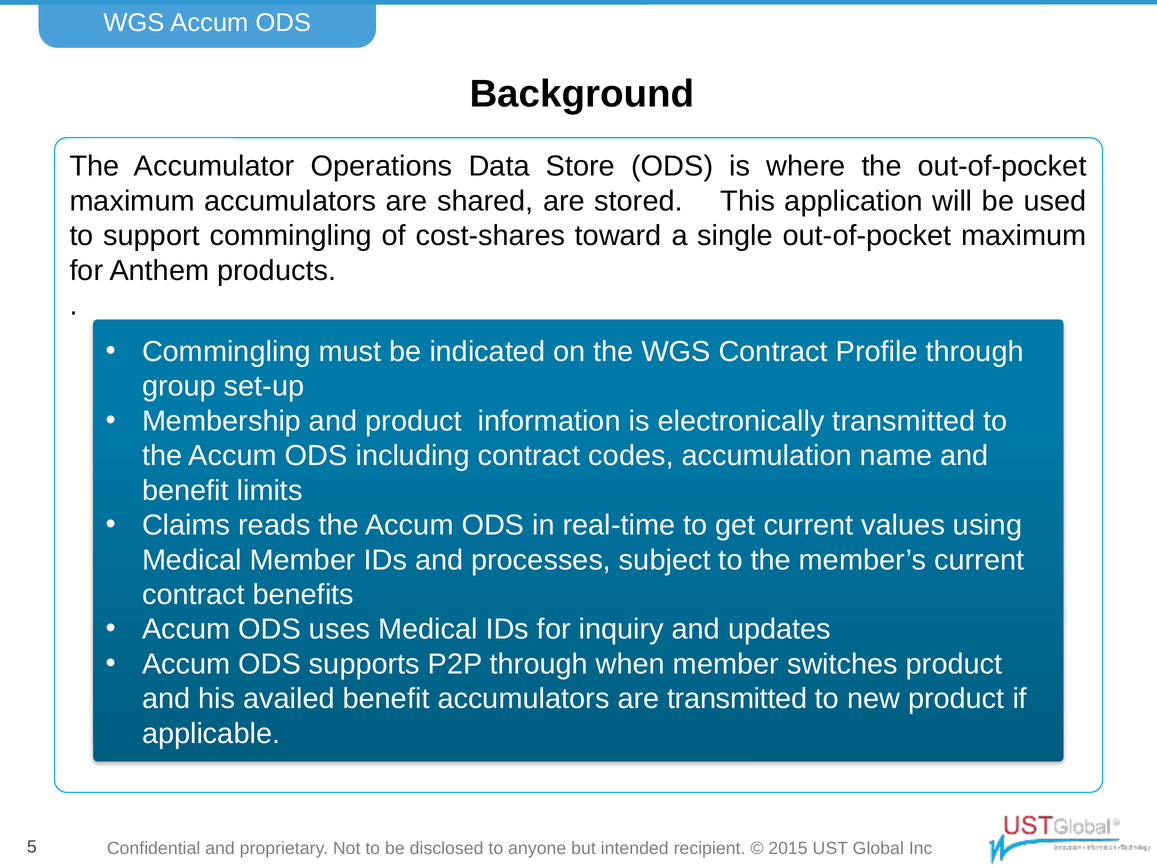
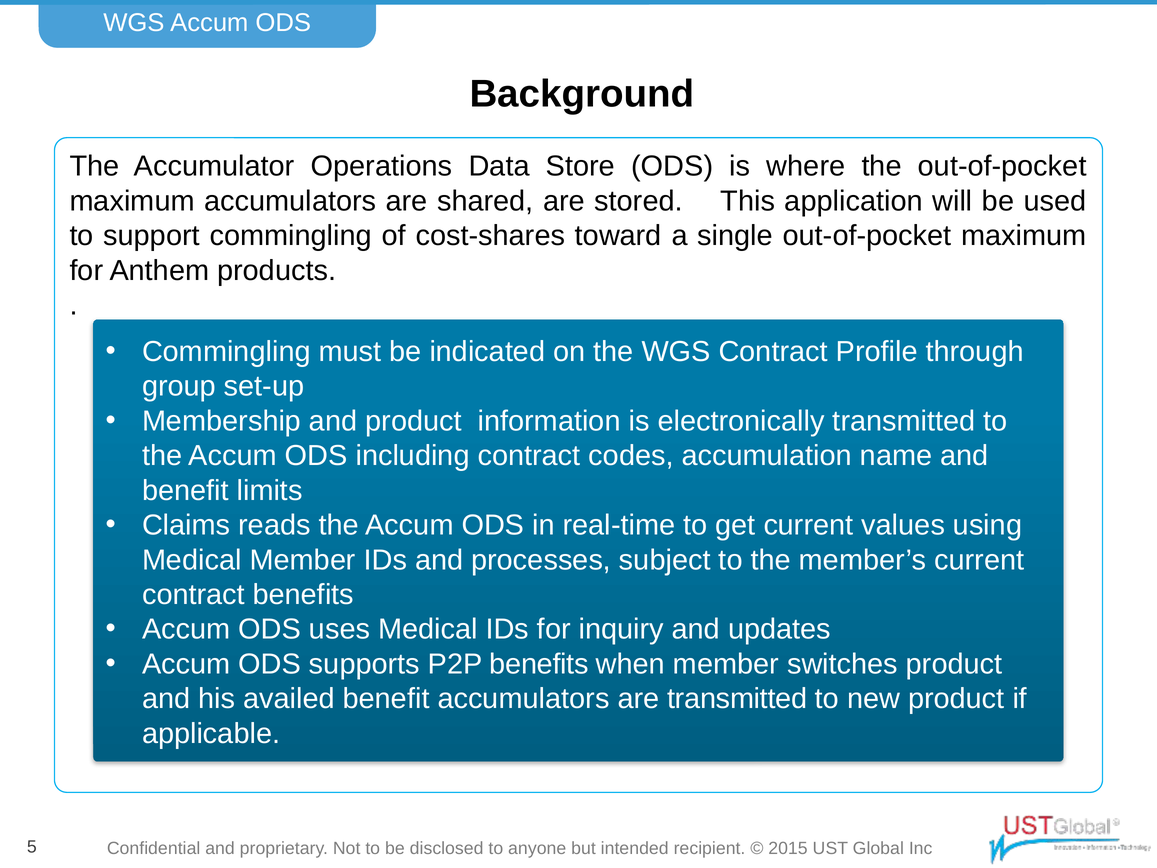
P2P through: through -> benefits (539, 664)
